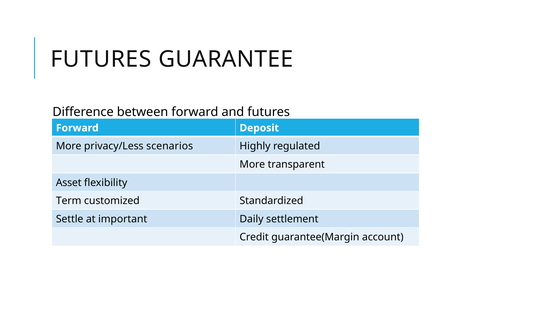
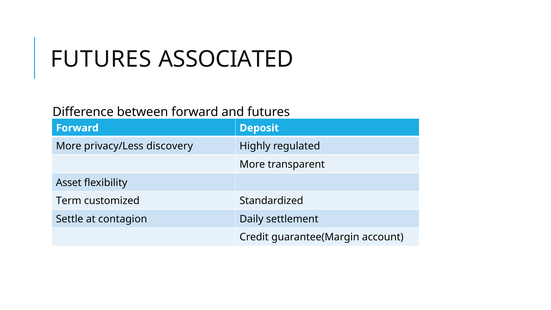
GUARANTEE: GUARANTEE -> ASSOCIATED (226, 59)
scenarios: scenarios -> discovery (170, 146)
important: important -> contagion (123, 219)
